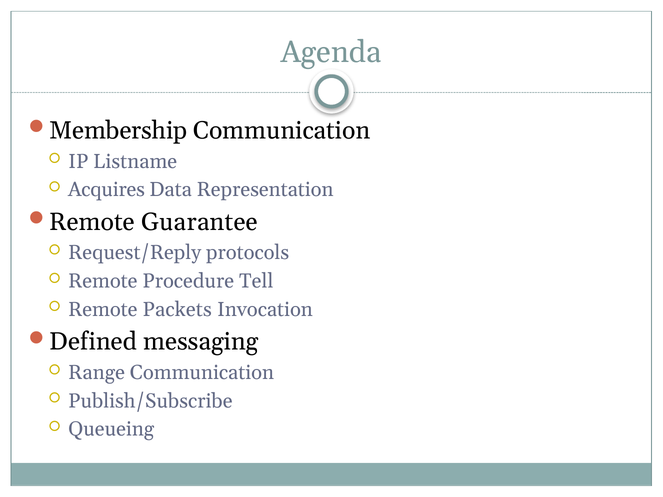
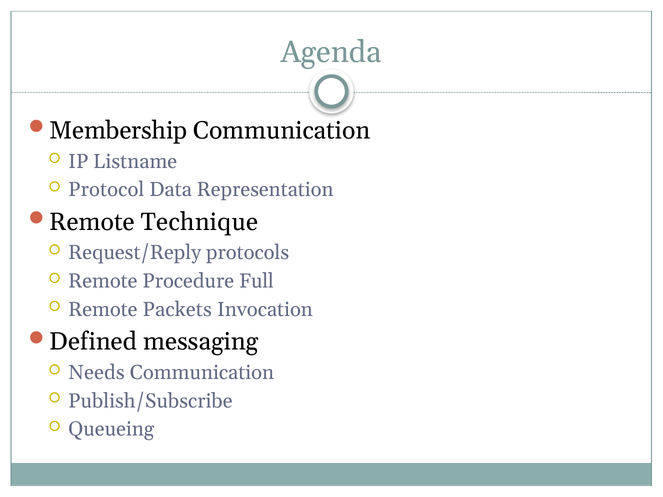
Acquires: Acquires -> Protocol (106, 190)
Guarantee: Guarantee -> Technique (200, 222)
Tell: Tell -> Full (256, 281)
Range: Range -> Needs (97, 373)
